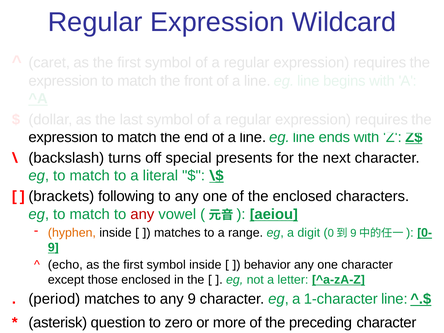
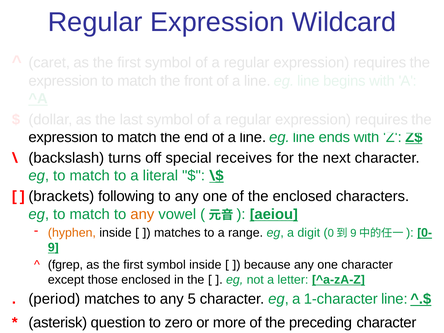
presents: presents -> receives (244, 158)
any colour: red -> orange (142, 214)
echo: echo -> fgrep (65, 265)
behavior: behavior -> because (267, 265)
any 9: 9 -> 5 (192, 299)
